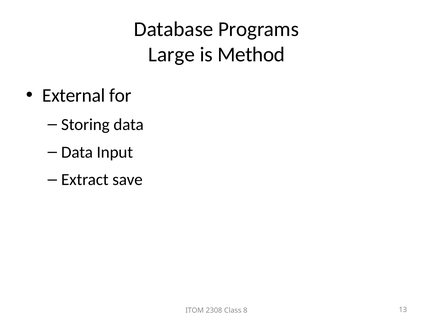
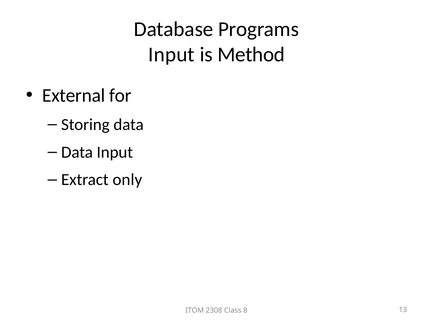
Large: Large -> Input (171, 55)
save: save -> only (127, 180)
